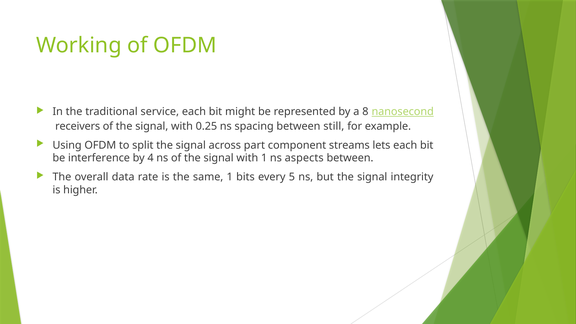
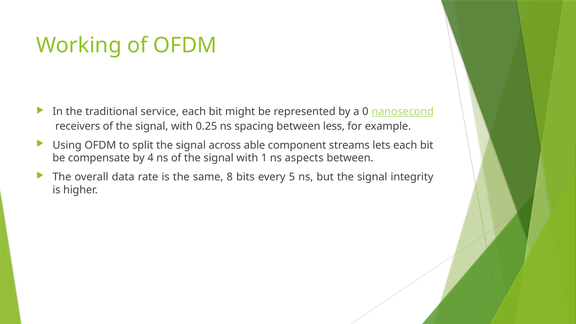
8: 8 -> 0 (365, 111)
still: still -> less (334, 126)
part: part -> able (254, 145)
interference: interference -> compensate (99, 158)
same 1: 1 -> 8 (230, 177)
